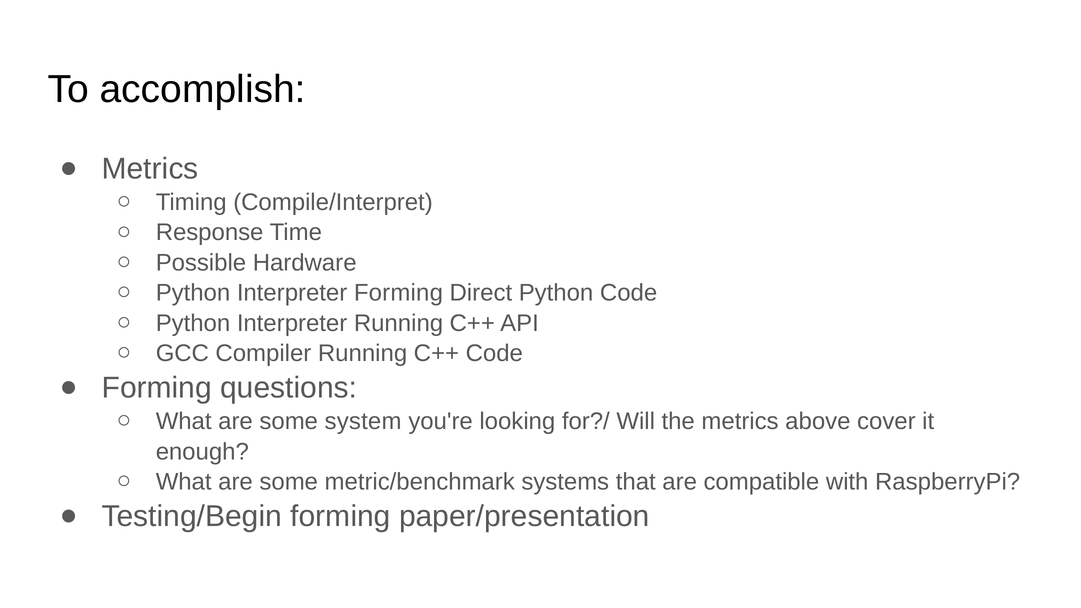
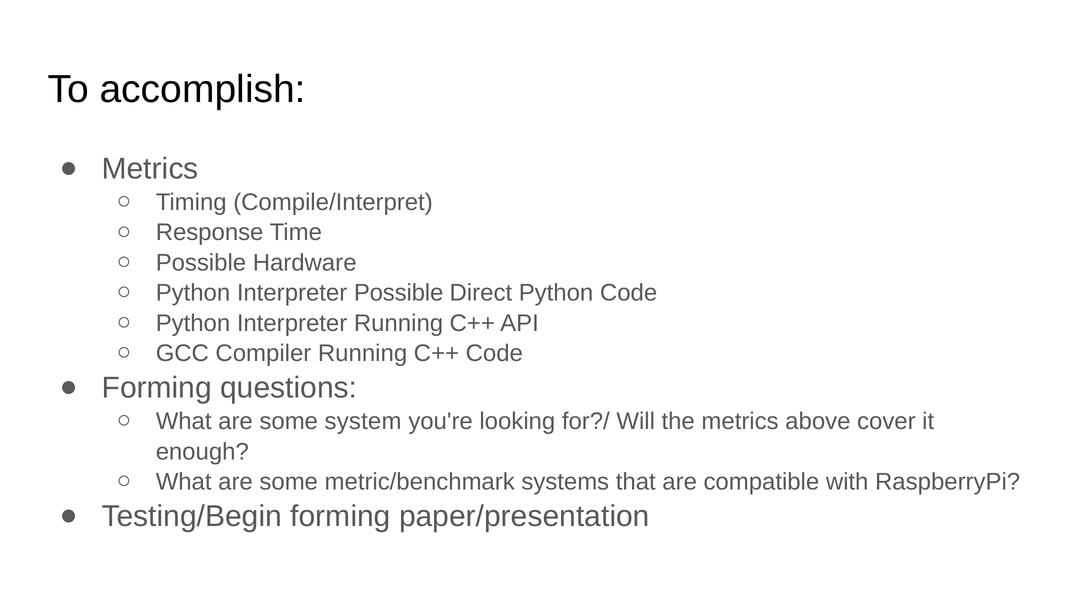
Interpreter Forming: Forming -> Possible (399, 293)
